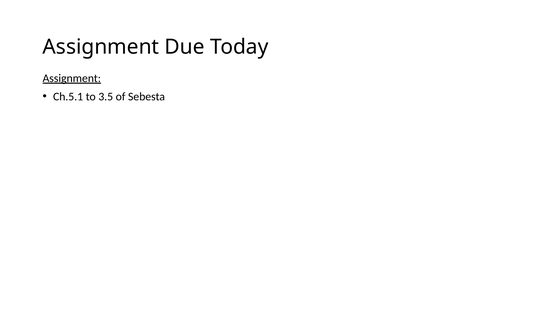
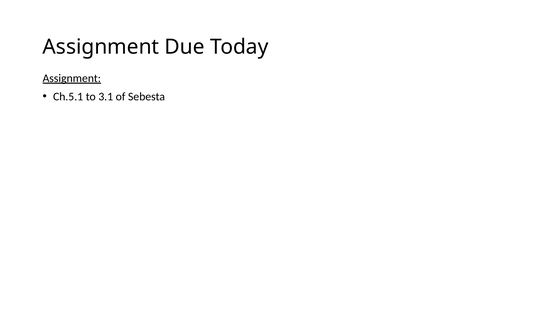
3.5: 3.5 -> 3.1 (106, 97)
